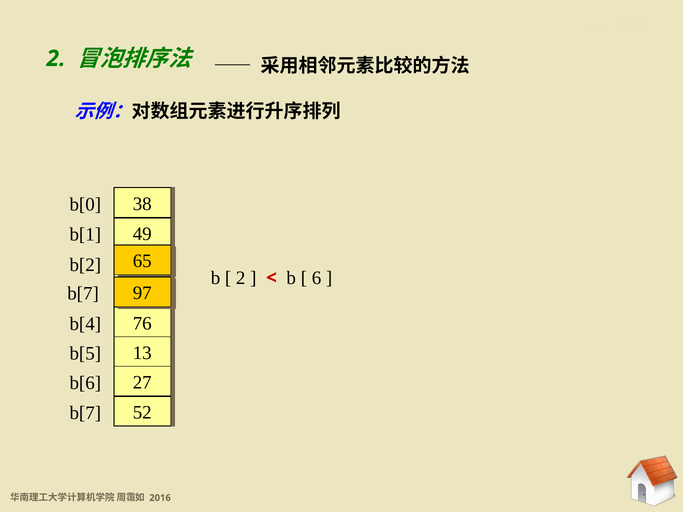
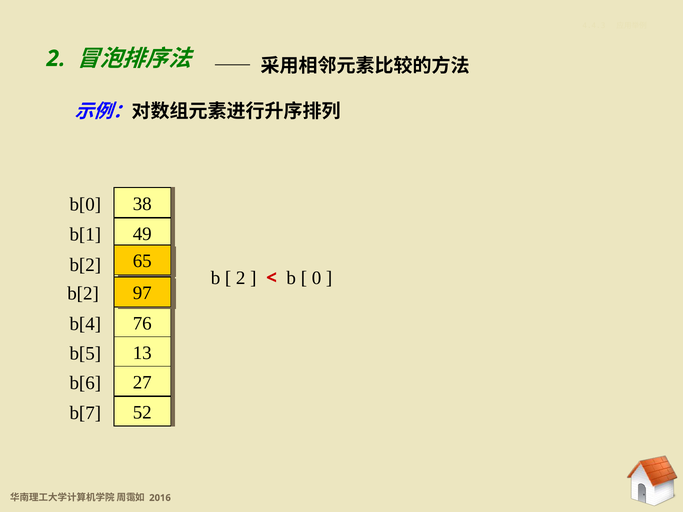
6: 6 -> 0 (317, 278)
b[7: b[7 -> b[2 (83, 294)
